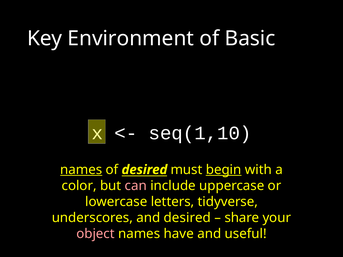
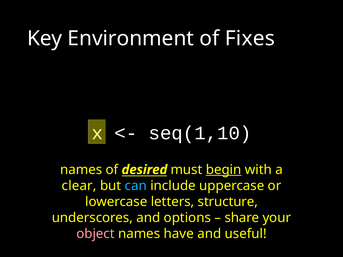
Basic: Basic -> Fixes (250, 38)
names underline: present -> none (81, 170)
color: color -> clear (79, 186)
can colour: pink -> light blue (136, 186)
tidyverse: tidyverse -> structure (228, 202)
and desired: desired -> options (187, 218)
